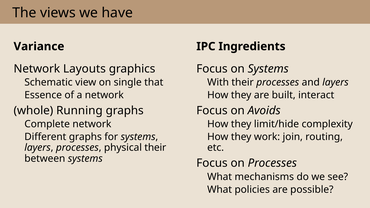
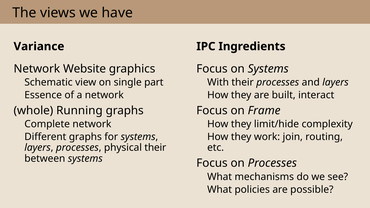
Layouts: Layouts -> Website (85, 69)
that: that -> part (154, 82)
Avoids: Avoids -> Frame (264, 111)
